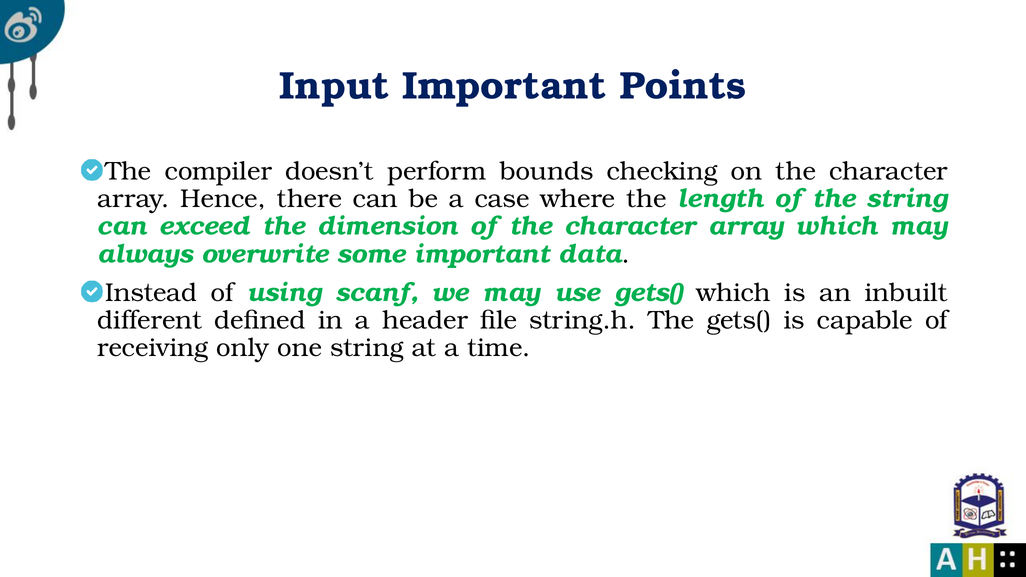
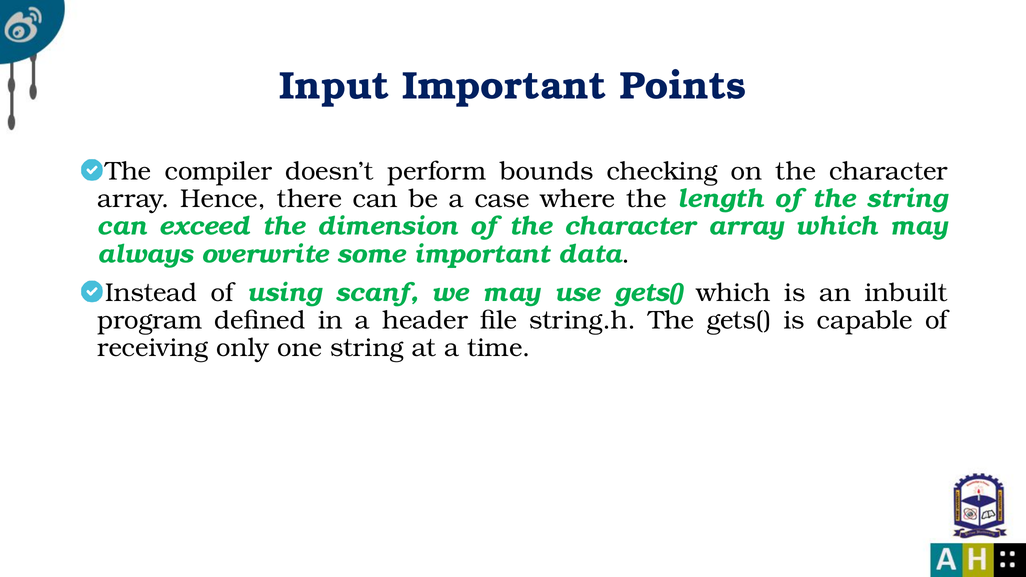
different: different -> program (150, 320)
